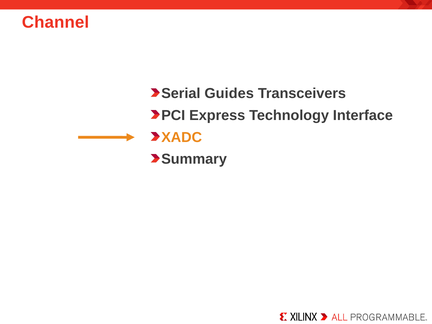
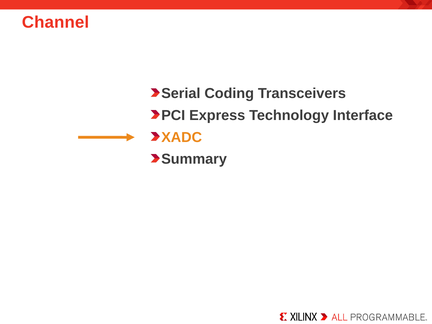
Guides: Guides -> Coding (229, 94)
